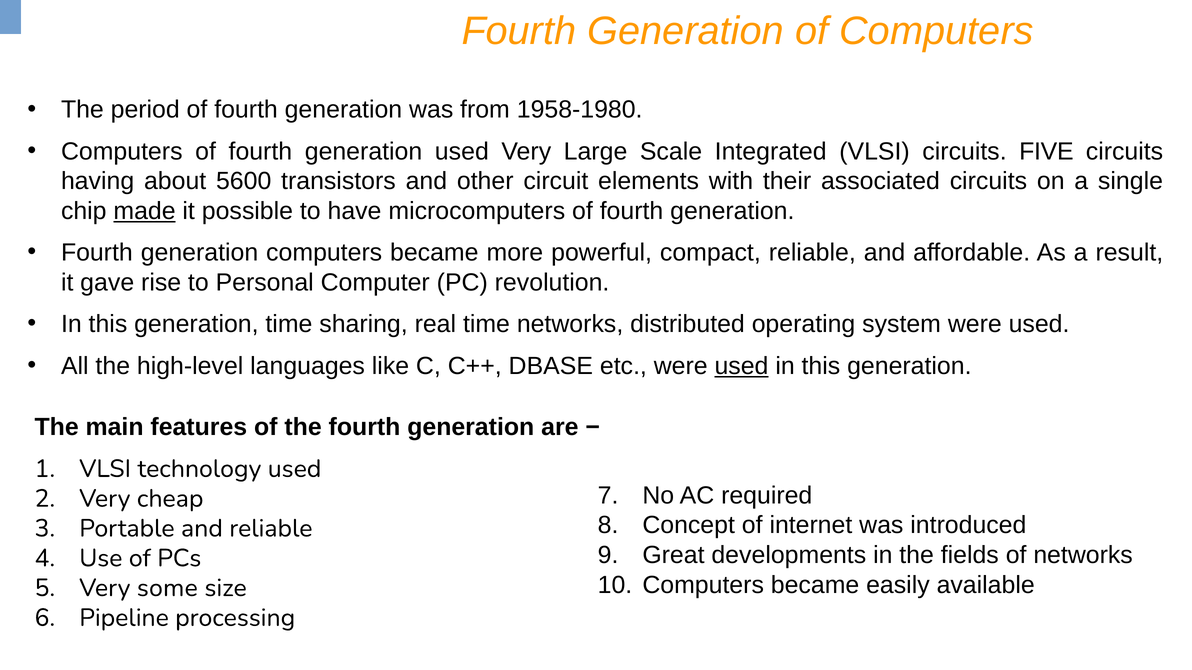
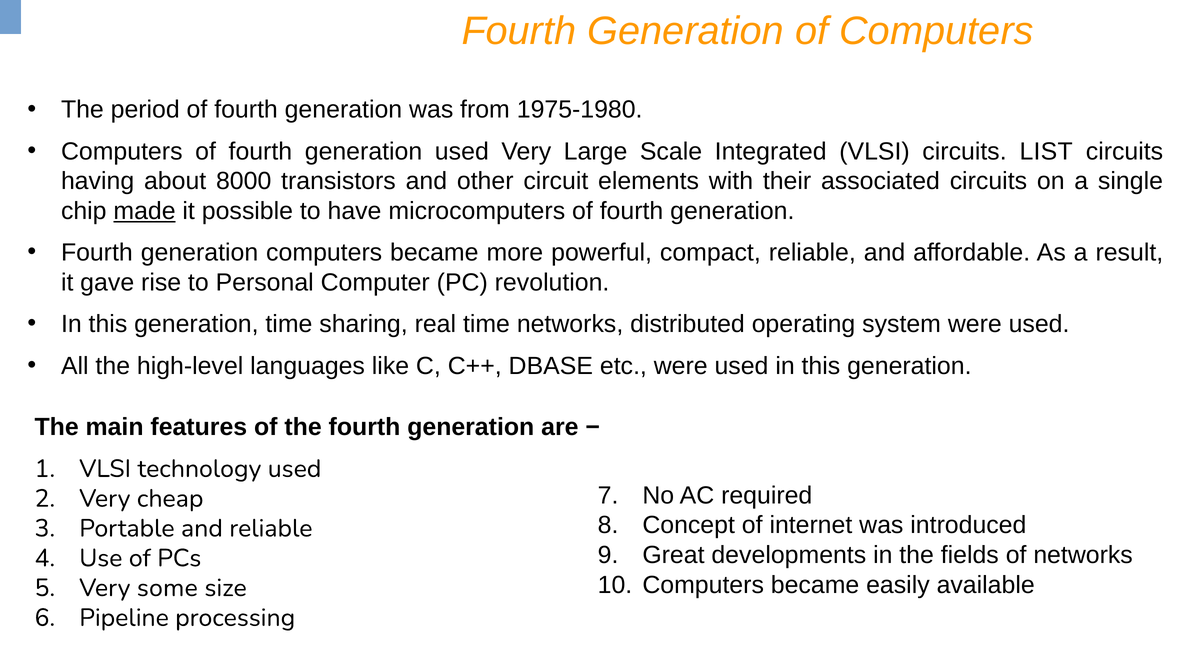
1958-1980: 1958-1980 -> 1975-1980 (580, 110)
FIVE: FIVE -> LIST (1046, 152)
5600: 5600 -> 8000 (244, 181)
used underline: present -> none (741, 366)
